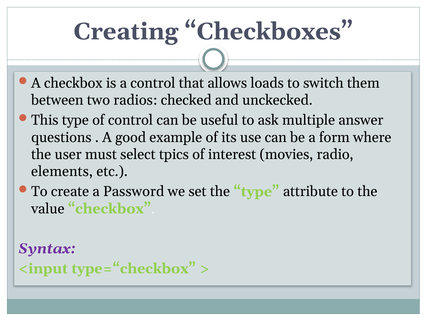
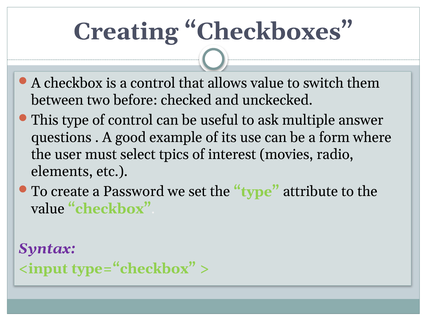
allows loads: loads -> value (267, 83)
radios: radios -> before (135, 100)
